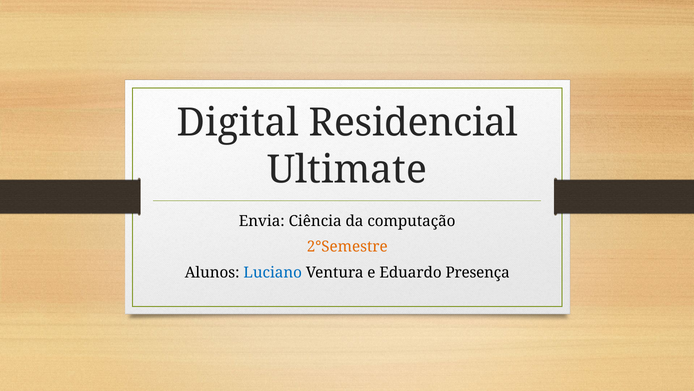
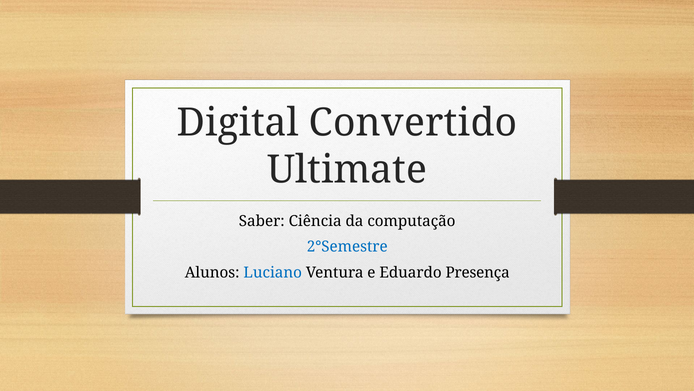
Residencial: Residencial -> Convertido (413, 123)
Envia: Envia -> Saber (262, 221)
2°Semestre colour: orange -> blue (347, 247)
